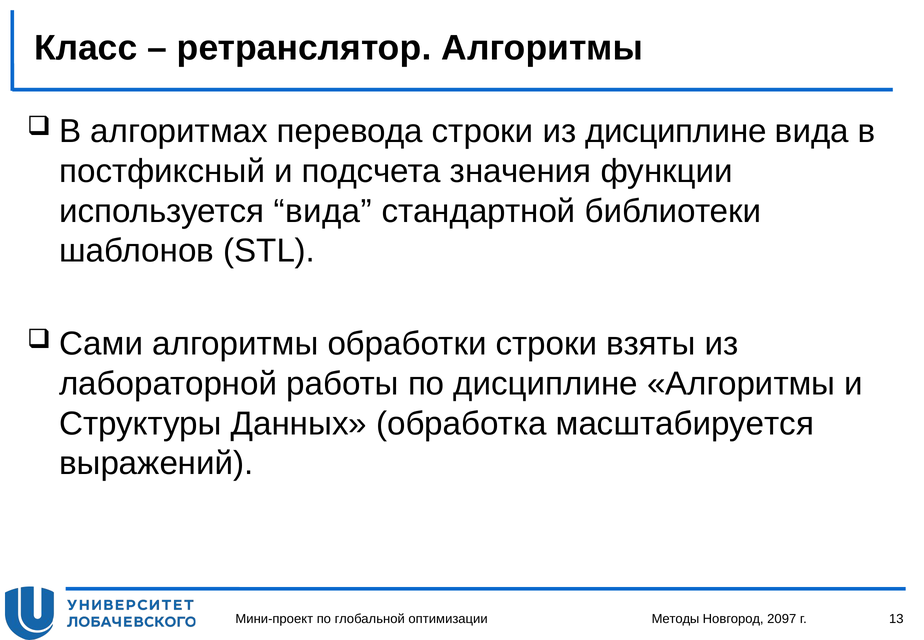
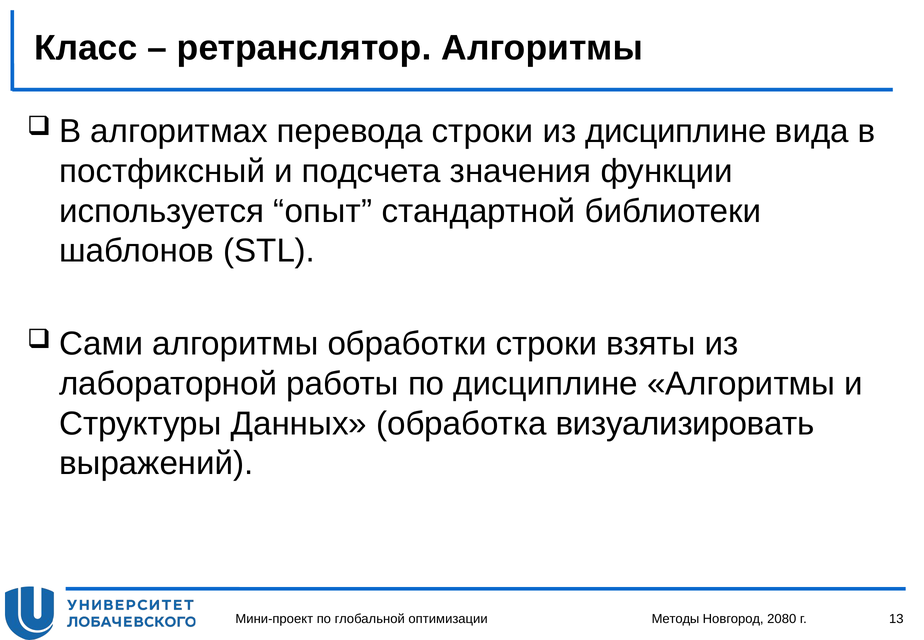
используется вида: вида -> опыт (323, 211)
масштабируется: масштабируется -> визуализировать (685, 423)
2097: 2097 -> 2080 (782, 619)
